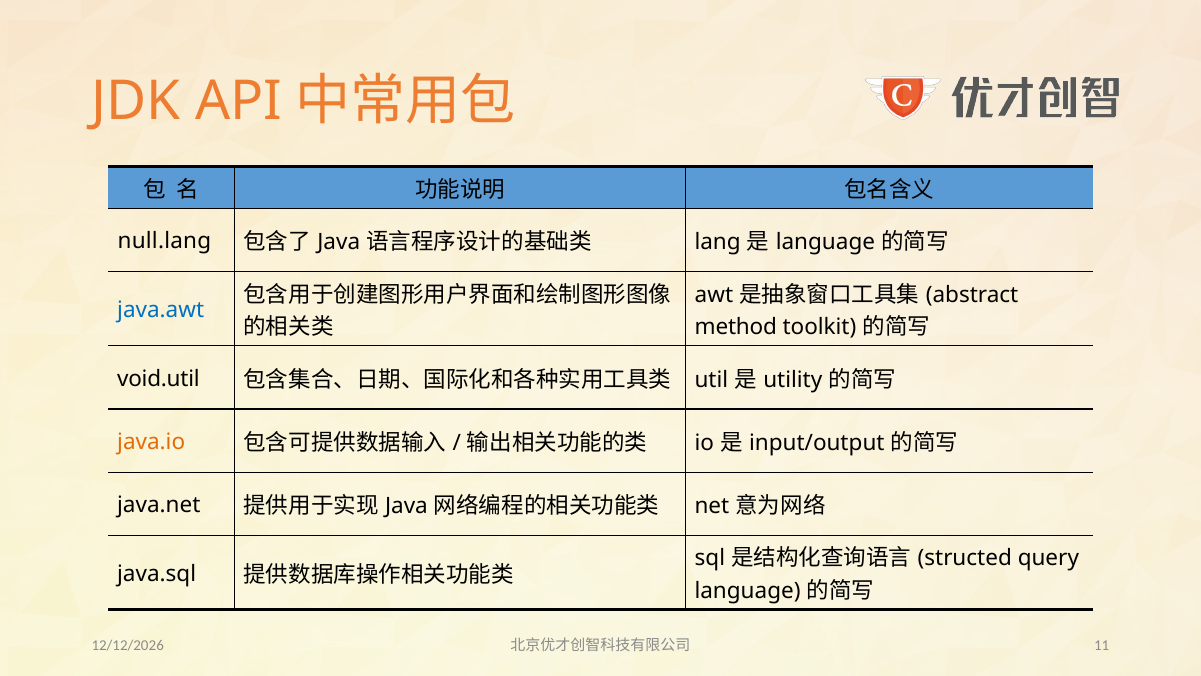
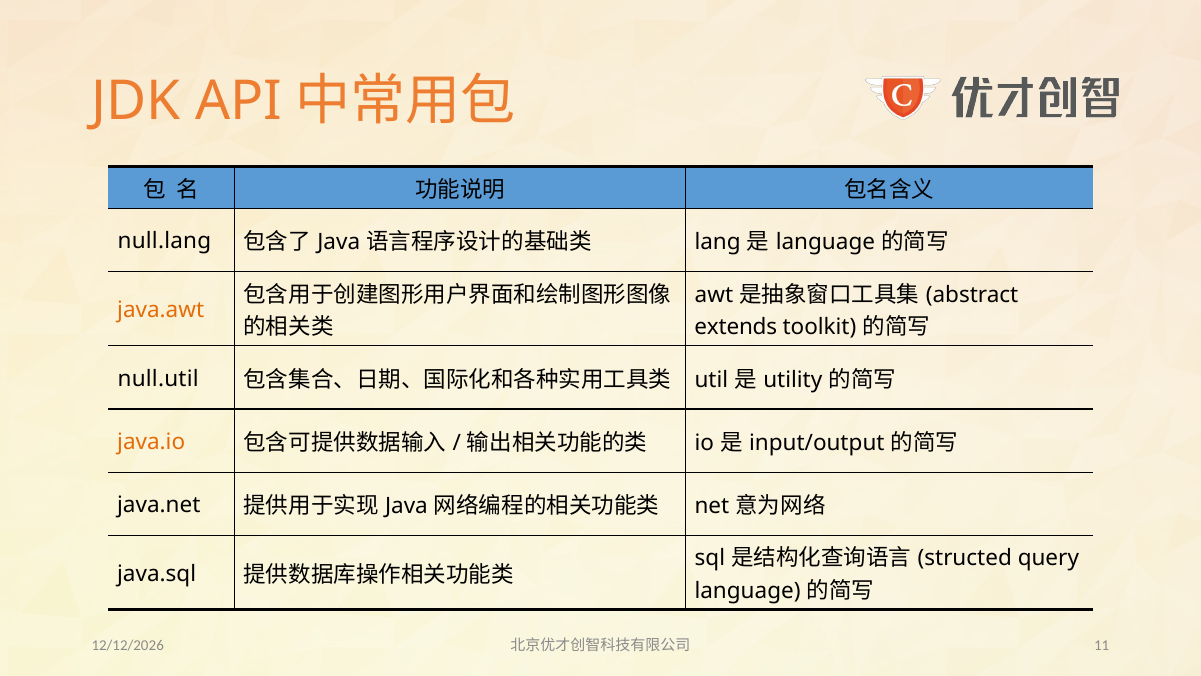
java.awt colour: blue -> orange (161, 310)
method: method -> extends (736, 327)
void.util: void.util -> null.util (158, 378)
